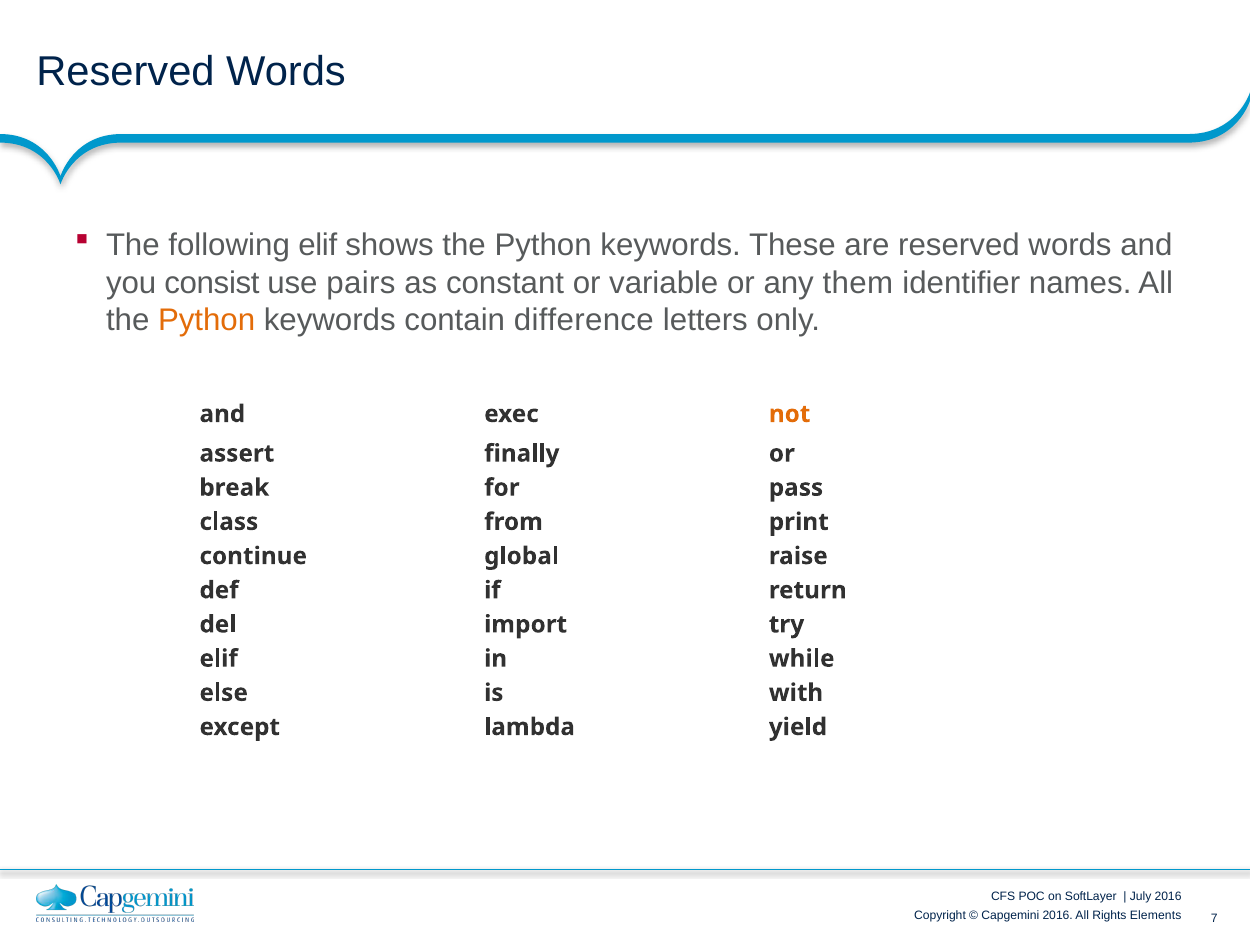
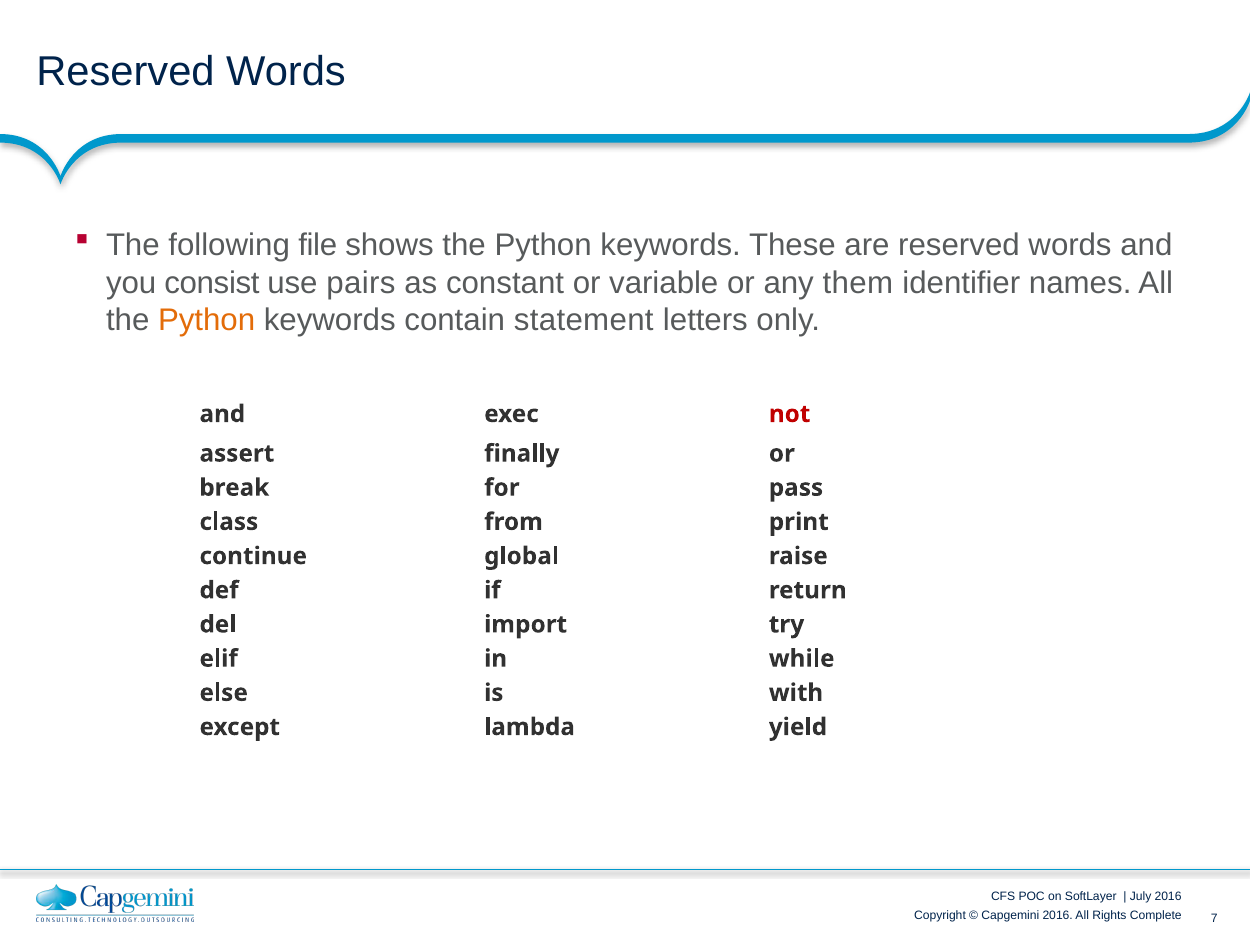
following elif: elif -> file (318, 246)
difference: difference -> statement (584, 321)
not colour: orange -> red (790, 414)
Elements: Elements -> Complete (1156, 916)
